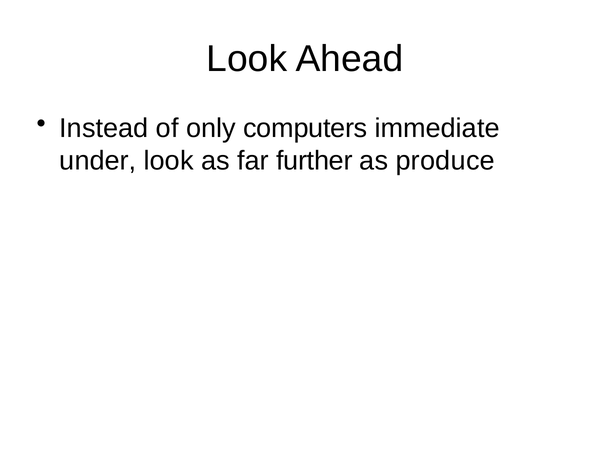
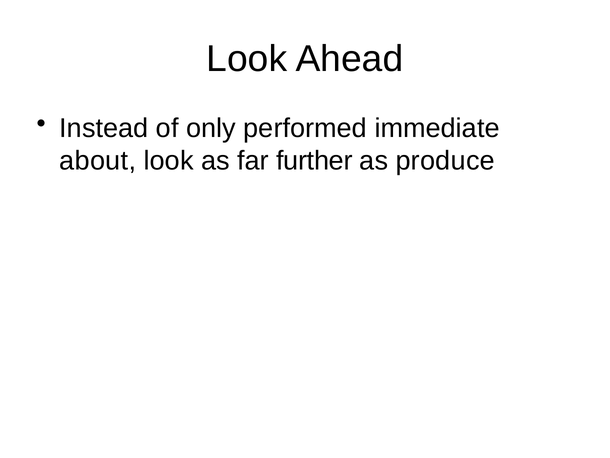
computers: computers -> performed (305, 128)
under: under -> about (98, 161)
